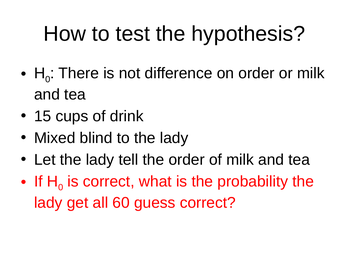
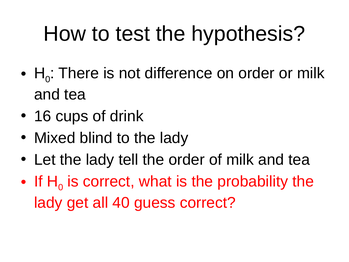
15: 15 -> 16 (43, 116)
60: 60 -> 40 (121, 202)
